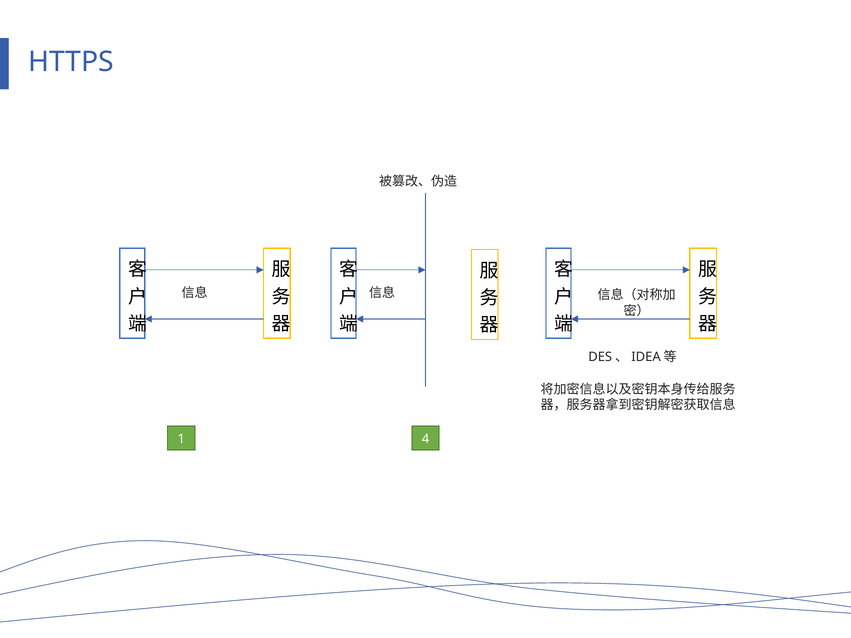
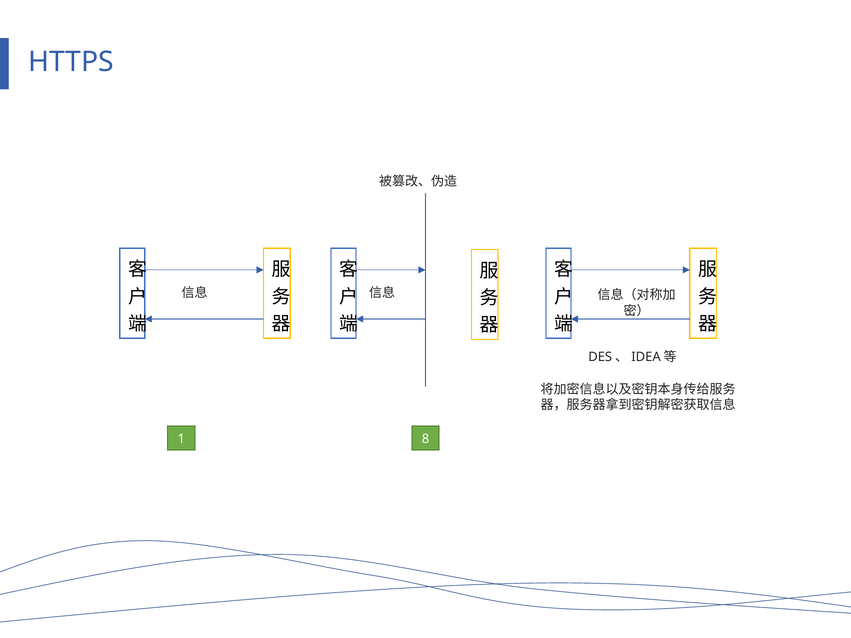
4: 4 -> 8 (426, 439)
